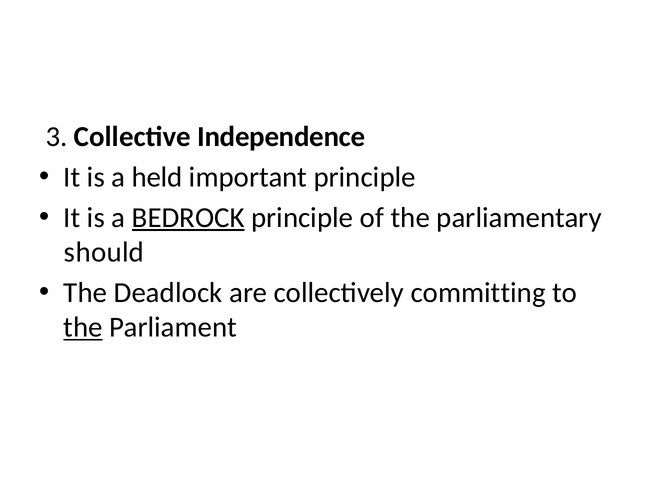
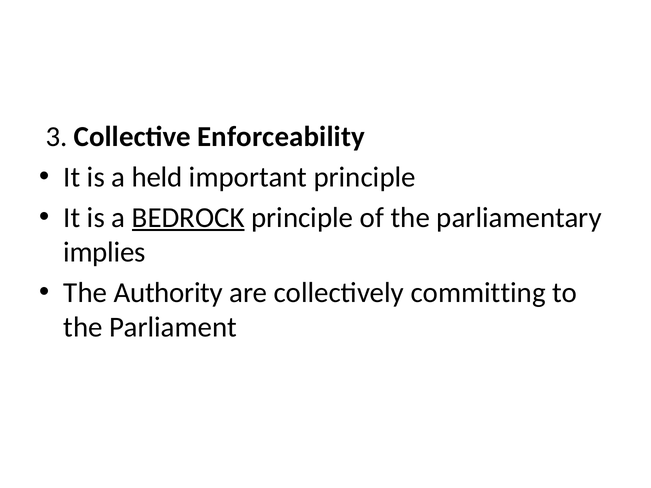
Independence: Independence -> Enforceability (281, 137)
should: should -> implies (104, 252)
Deadlock: Deadlock -> Authority (168, 293)
the underline: present -> none (83, 328)
